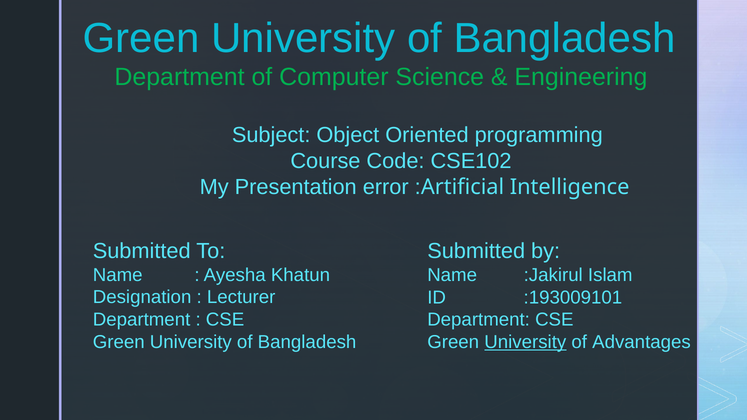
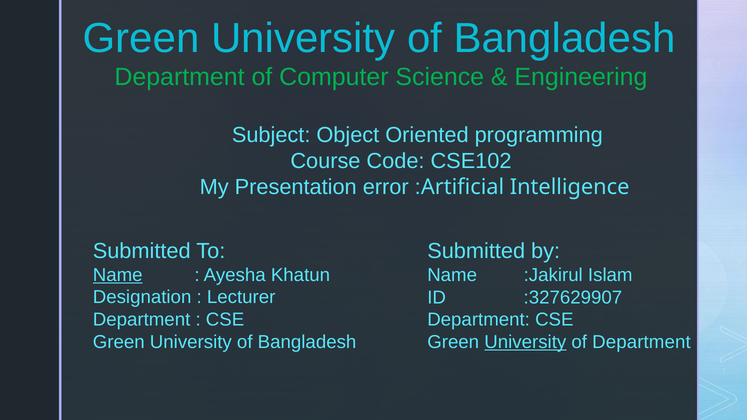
Name underline: none -> present (118, 275)
:193009101: :193009101 -> :327629907 (573, 297)
of Advantages: Advantages -> Department (641, 342)
